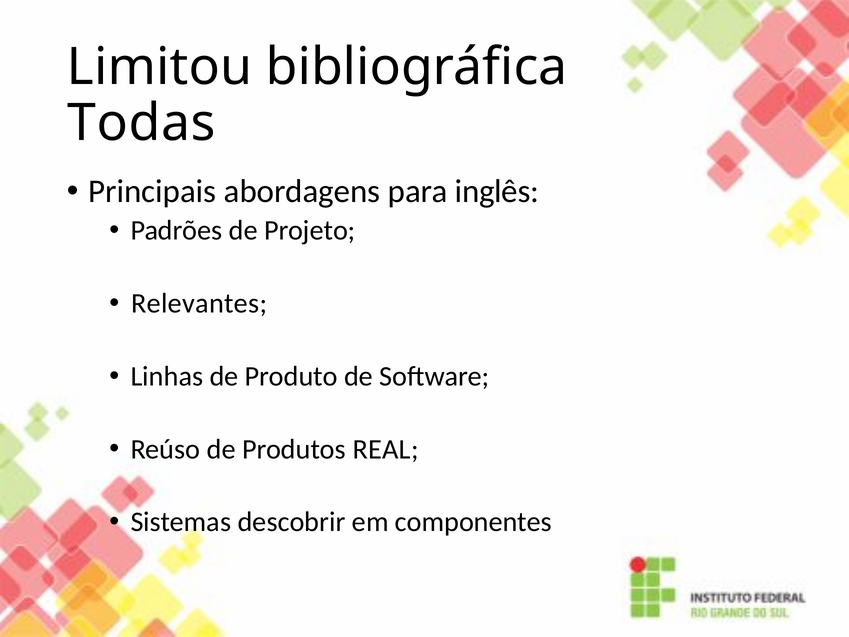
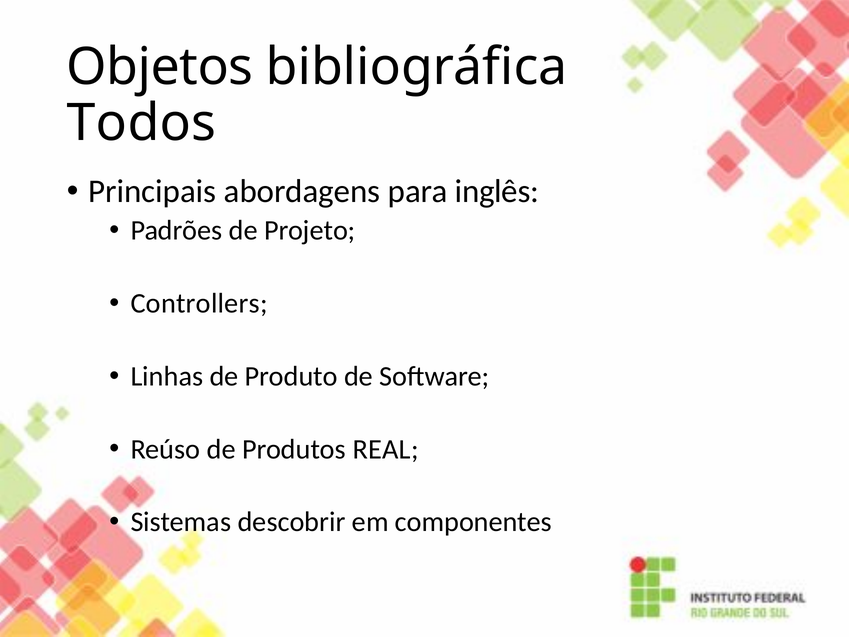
Limitou: Limitou -> Objetos (160, 67)
Todas: Todas -> Todos (142, 123)
Relevantes: Relevantes -> Controllers (199, 303)
